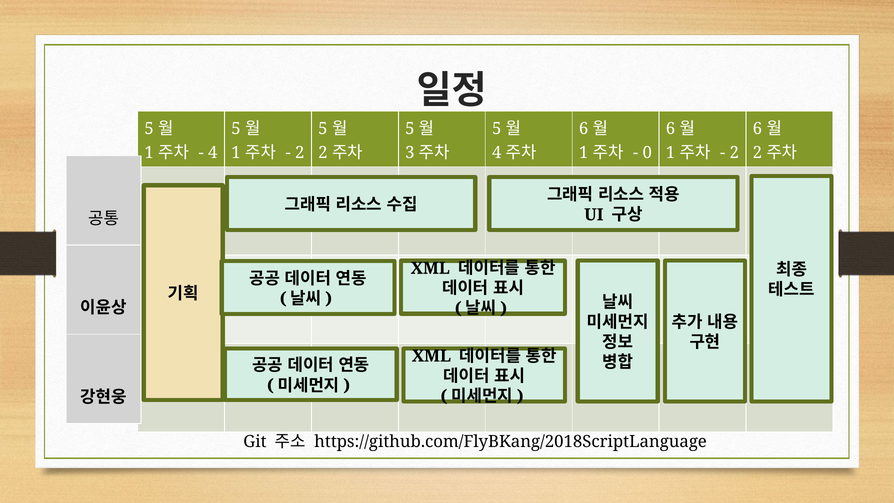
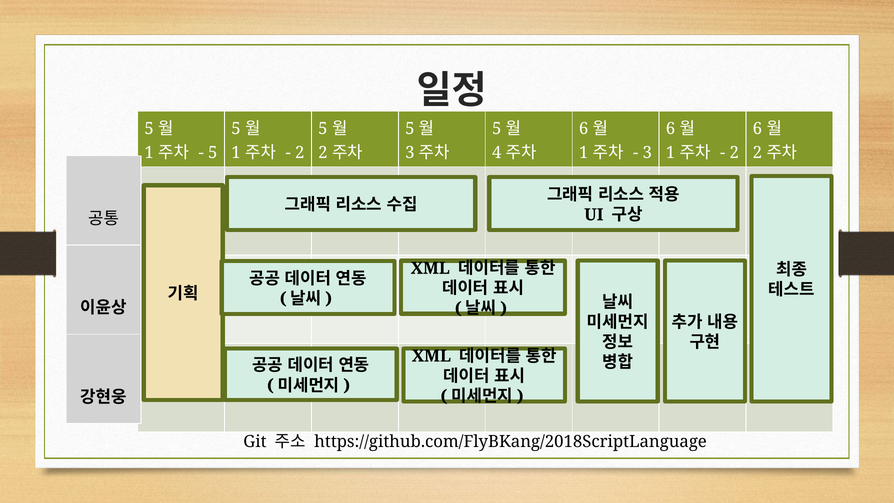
4: 4 -> 5 (213, 153)
0: 0 -> 3 (647, 153)
